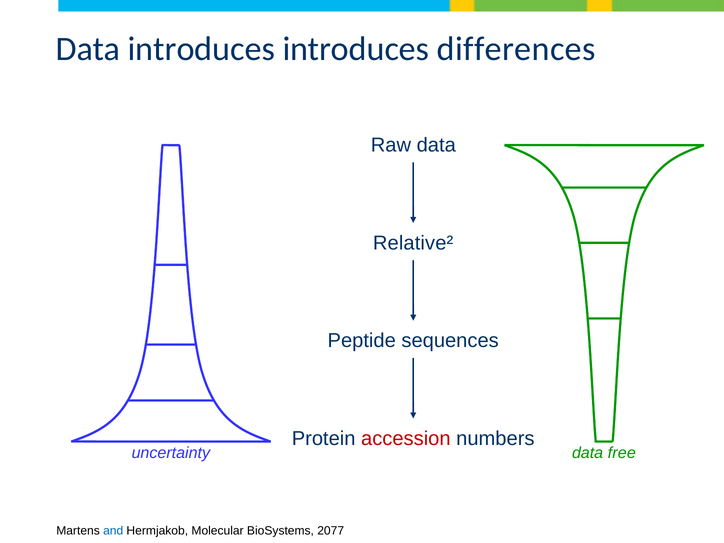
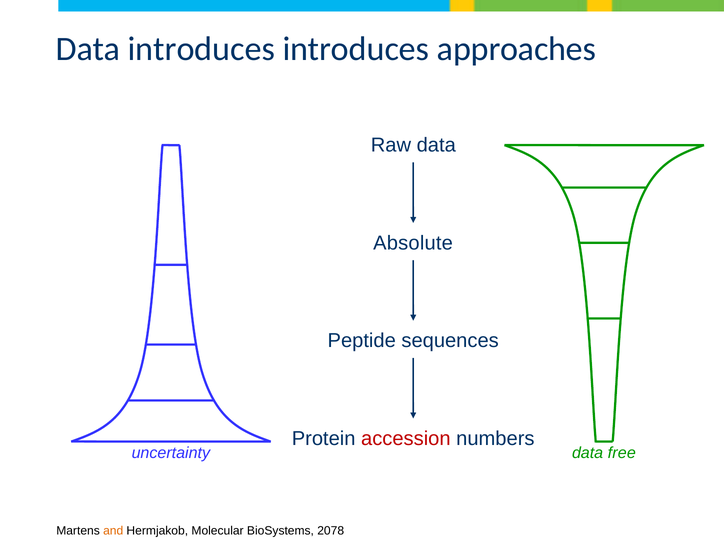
differences: differences -> approaches (517, 49)
Relative²: Relative² -> Absolute (413, 243)
and colour: blue -> orange (113, 531)
2077: 2077 -> 2078 (331, 531)
